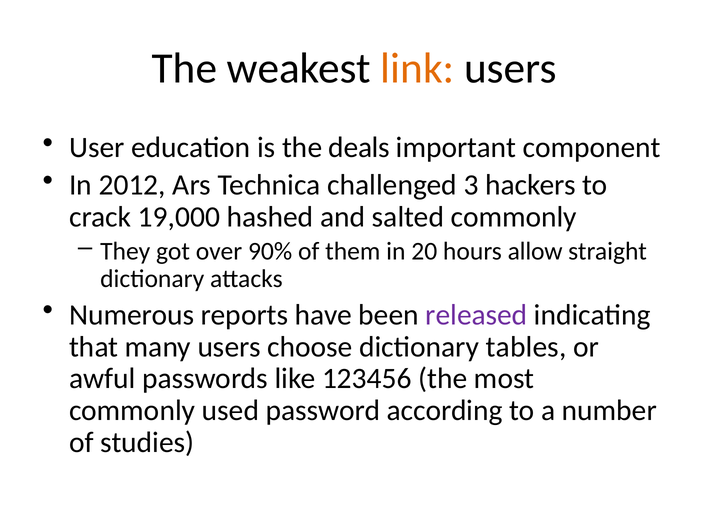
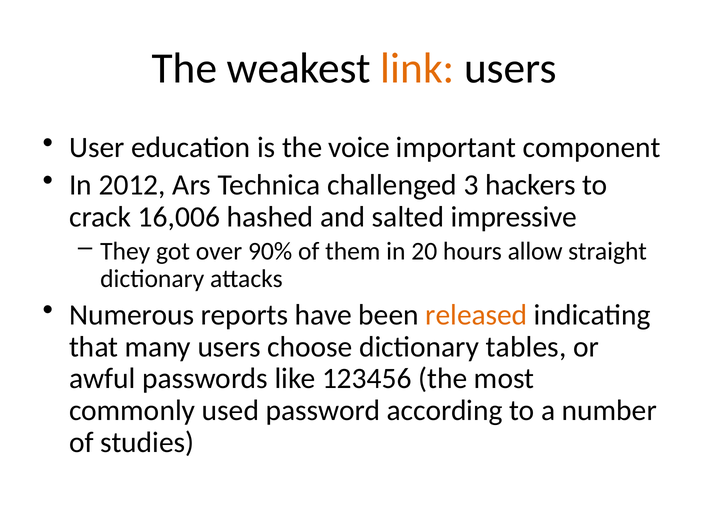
deals: deals -> voice (359, 147)
19,000: 19,000 -> 16,006 (179, 217)
salted commonly: commonly -> impressive (514, 217)
released colour: purple -> orange (476, 315)
